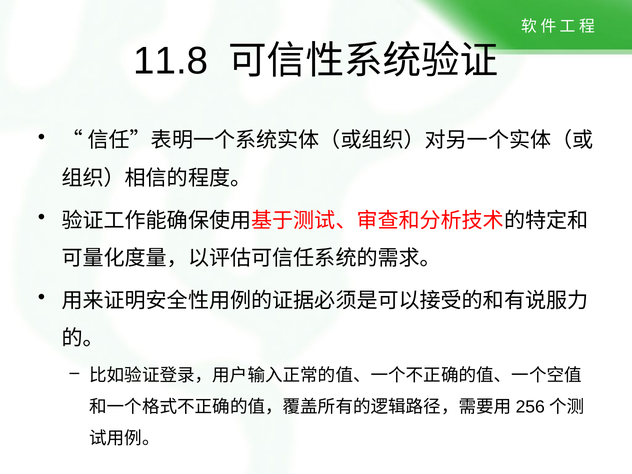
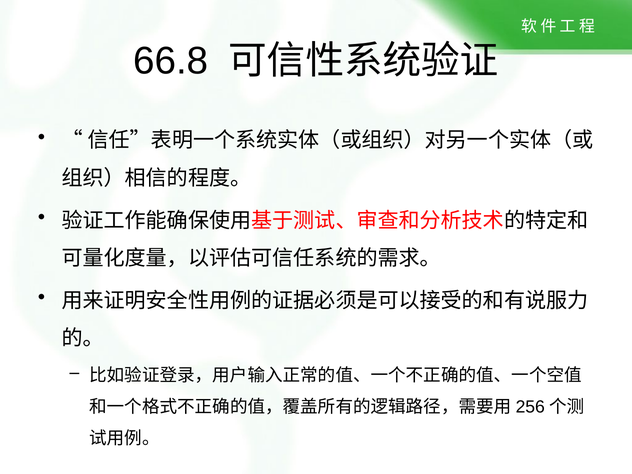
11.8: 11.8 -> 66.8 (171, 61)
